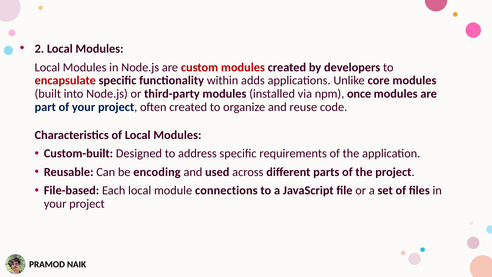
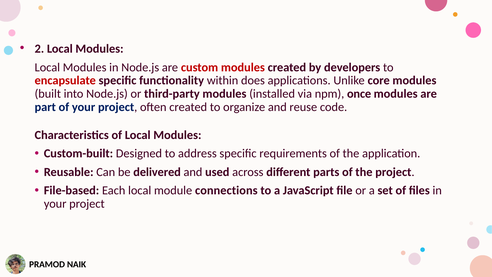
adds: adds -> does (253, 81)
encoding: encoding -> delivered (157, 172)
